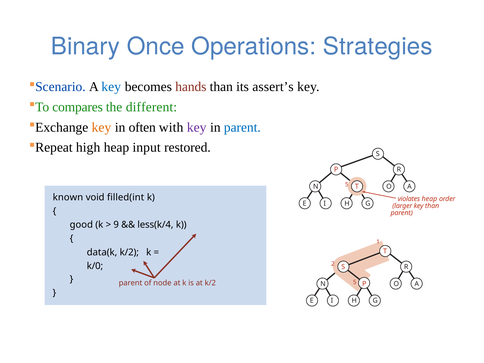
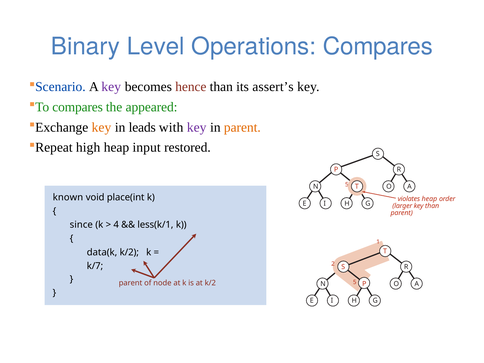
Once: Once -> Level (156, 46)
Operations Strategies: Strategies -> Compares (378, 46)
key colour: blue -> purple (111, 87)
hands: hands -> hence (191, 87)
different: different -> appeared (152, 107)
often: often -> leads (142, 127)
parent colour: blue -> orange (242, 127)
filled(int: filled(int -> place(int (126, 197)
good: good -> since (81, 225)
9: 9 -> 4 (116, 225)
less(k/4: less(k/4 -> less(k/1 (155, 225)
k/0: k/0 -> k/7 (95, 266)
